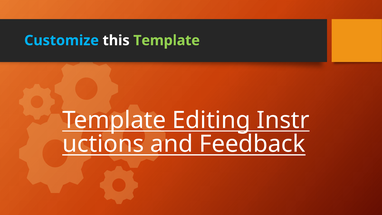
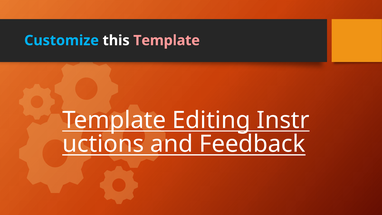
Template colour: light green -> pink (167, 40)
